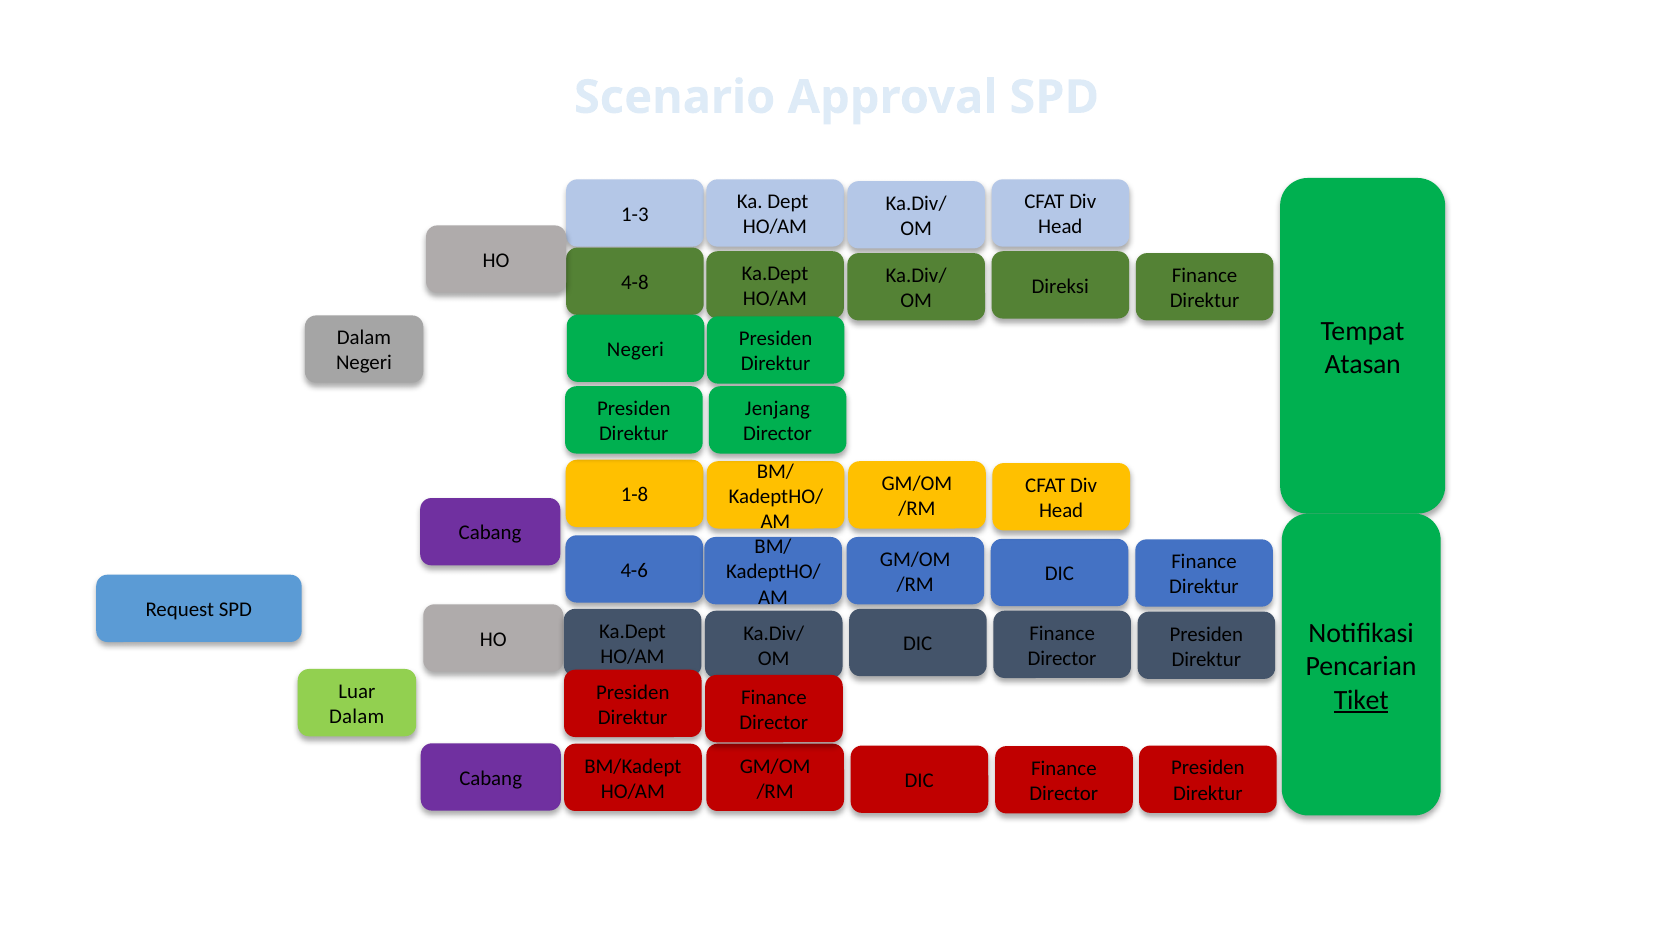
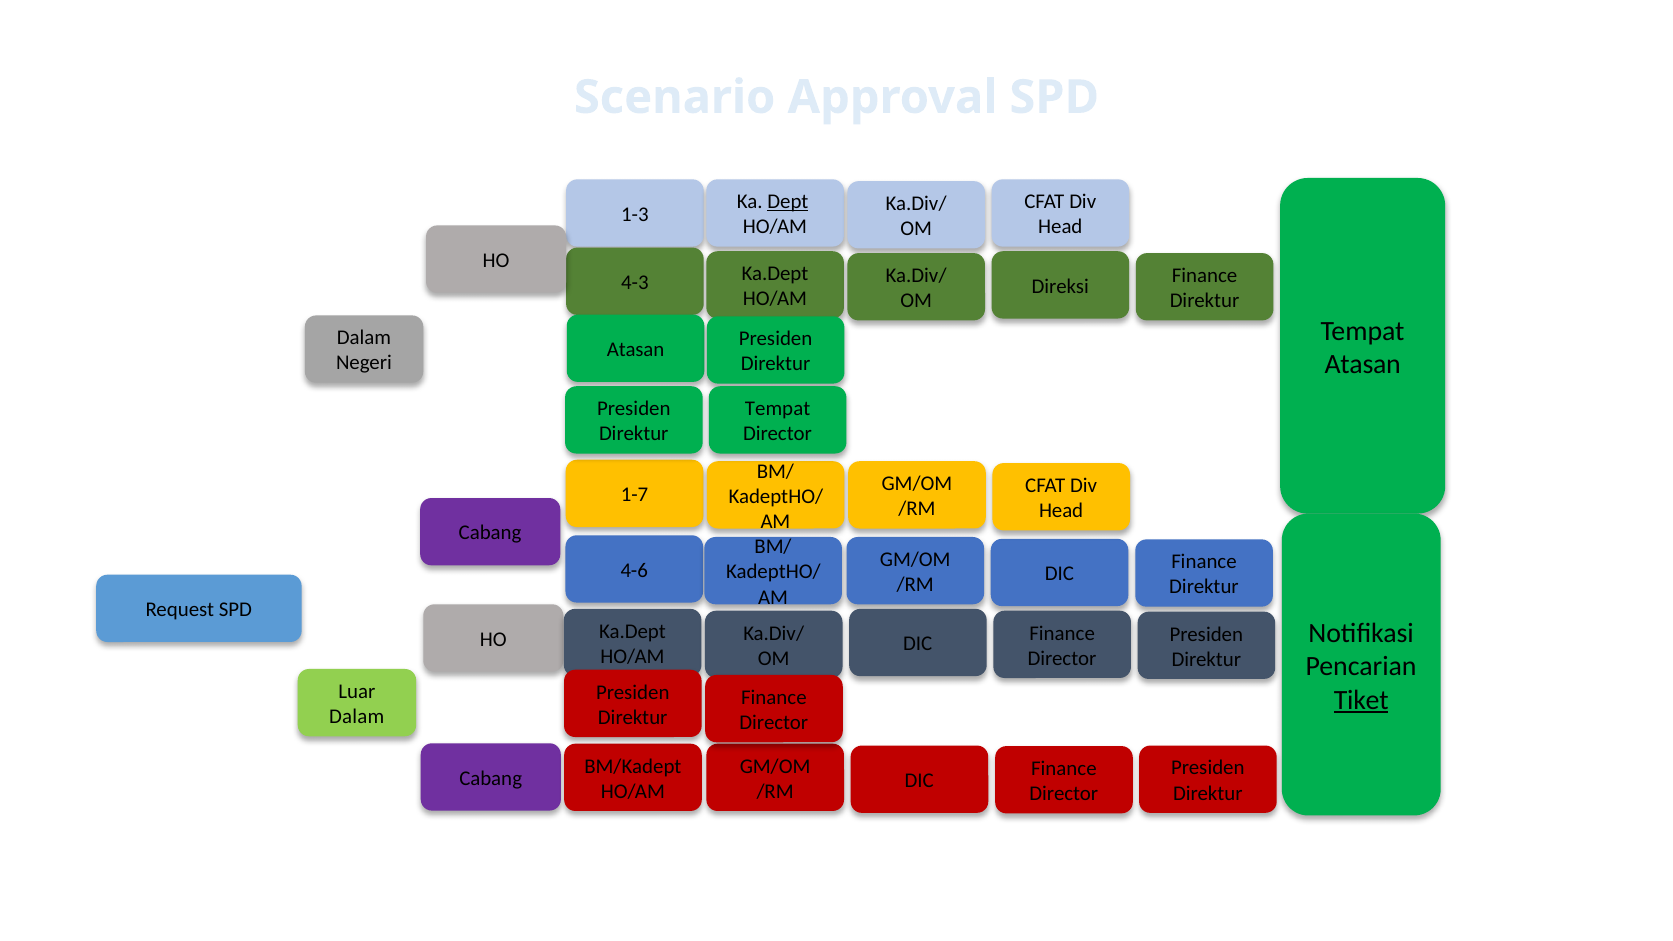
Dept underline: none -> present (788, 202)
4-8: 4-8 -> 4-3 (635, 283)
Negeri: Negeri -> Atasan (636, 350)
Jenjang: Jenjang -> Tempat (778, 409)
1-8: 1-8 -> 1-7 (635, 495)
